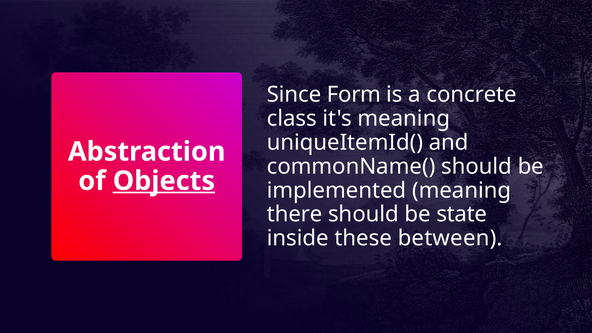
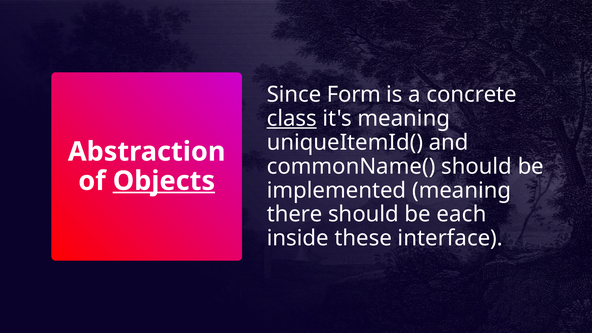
class underline: none -> present (292, 118)
state: state -> each (462, 214)
between: between -> interface (450, 238)
